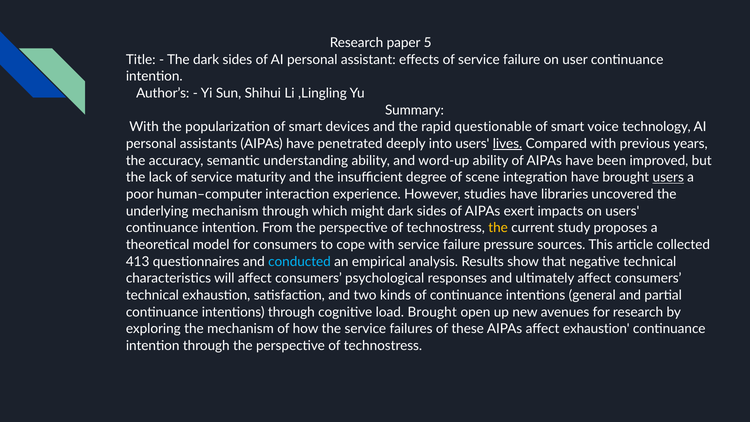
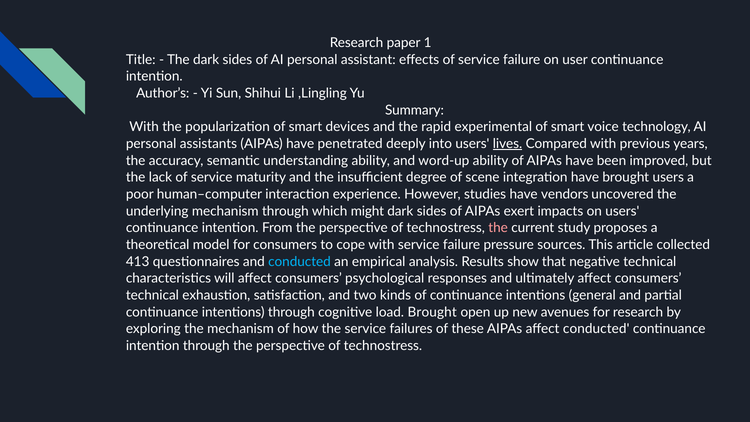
5: 5 -> 1 (428, 43)
questionable: questionable -> experimental (493, 127)
users underline: present -> none (668, 177)
libraries: libraries -> vendors (565, 194)
the colour: yellow -> pink (498, 228)
affect exhaustion: exhaustion -> conducted (596, 329)
